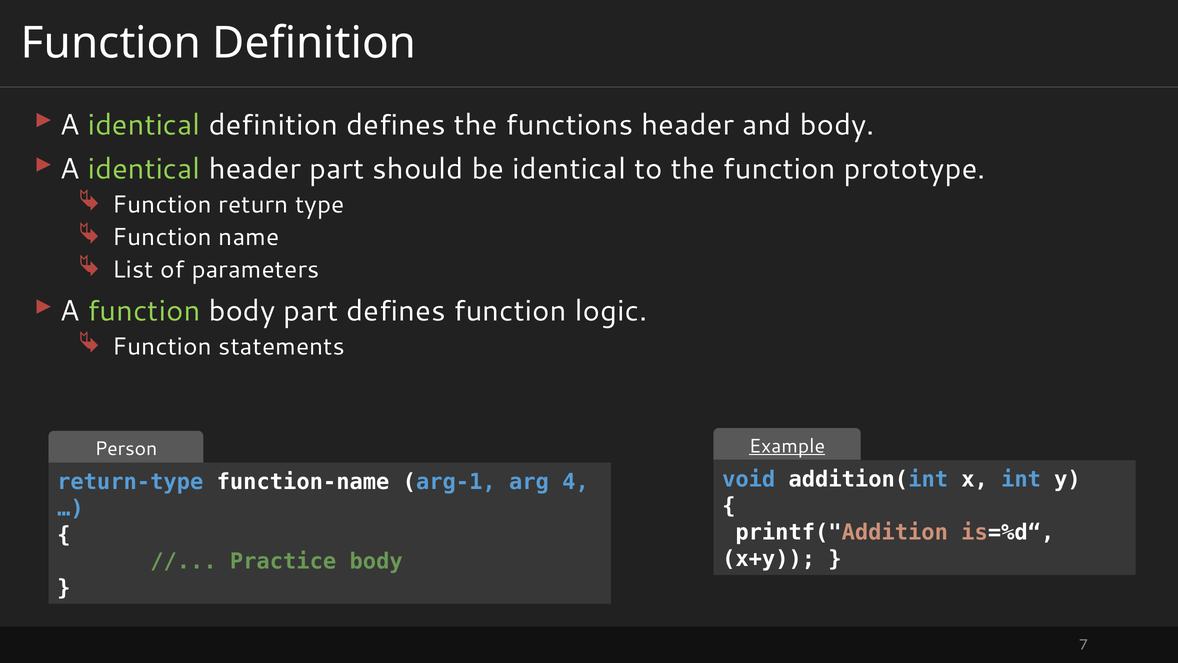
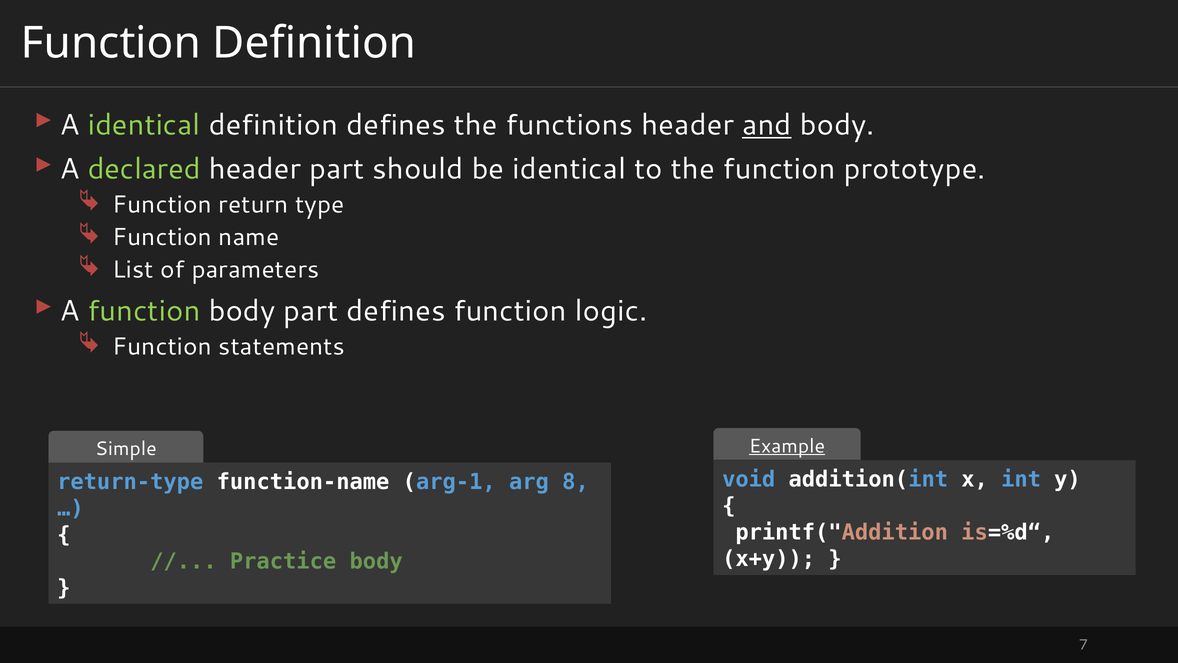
and underline: none -> present (767, 125)
identical: identical -> declared (144, 169)
Person: Person -> Simple (126, 449)
4: 4 -> 8 (576, 481)
